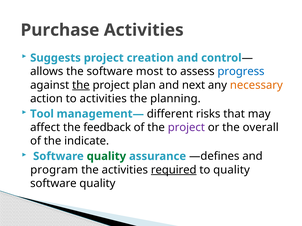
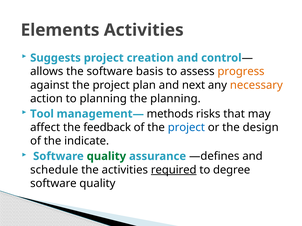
Purchase: Purchase -> Elements (60, 30)
most: most -> basis (150, 72)
progress colour: blue -> orange (241, 72)
the underline: present -> none (81, 85)
to activities: activities -> planning (103, 99)
different: different -> methods (170, 114)
project colour: purple -> blue (186, 128)
overall: overall -> design (261, 128)
program: program -> schedule (54, 170)
to quality: quality -> degree (232, 170)
